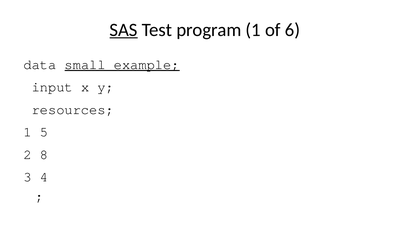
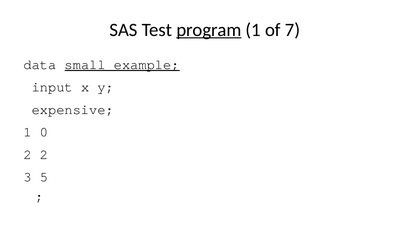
SAS underline: present -> none (124, 30)
program underline: none -> present (209, 30)
6: 6 -> 7 (293, 30)
resources: resources -> expensive (73, 109)
5: 5 -> 0 (44, 132)
2 8: 8 -> 2 (44, 154)
4: 4 -> 5 (44, 177)
